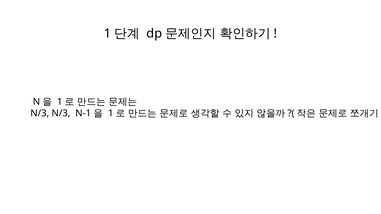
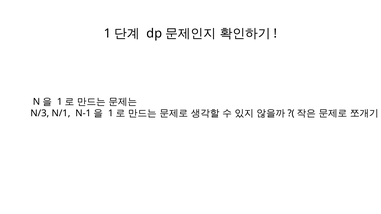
N/3 N/3: N/3 -> N/1 (61, 113)
